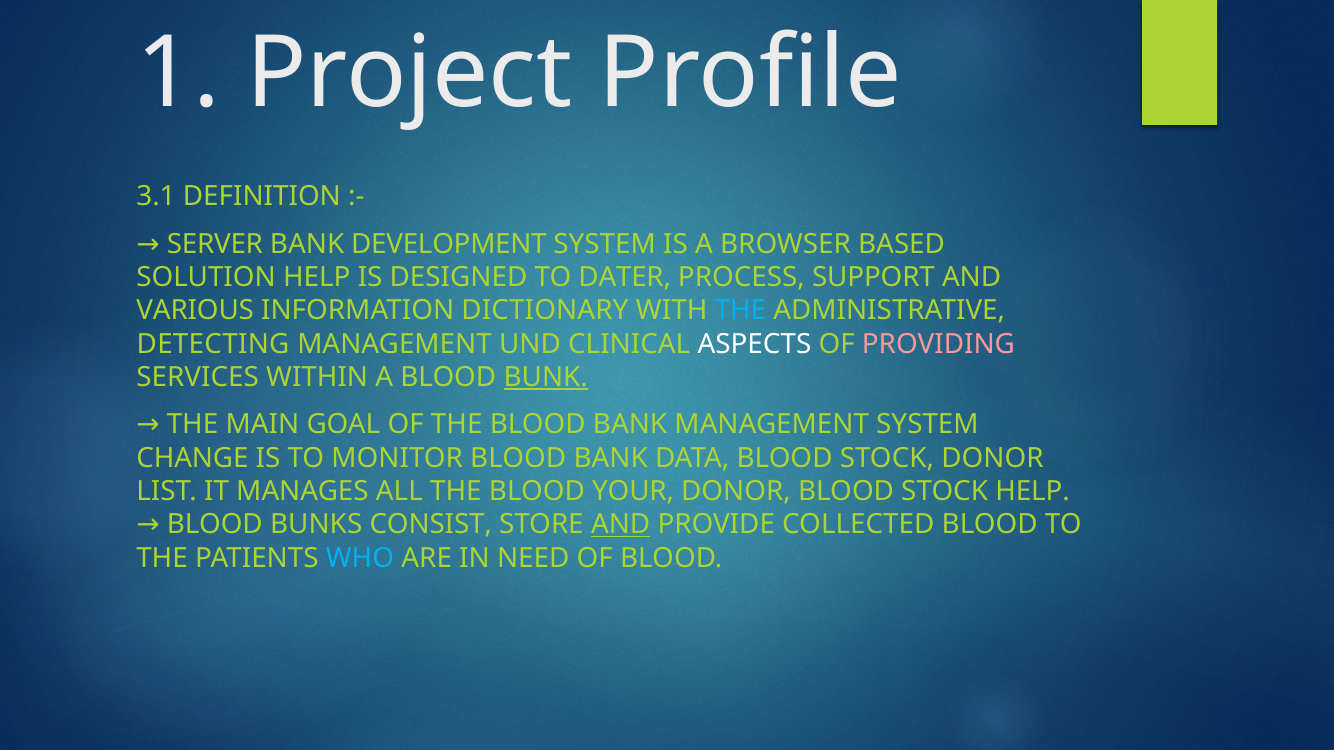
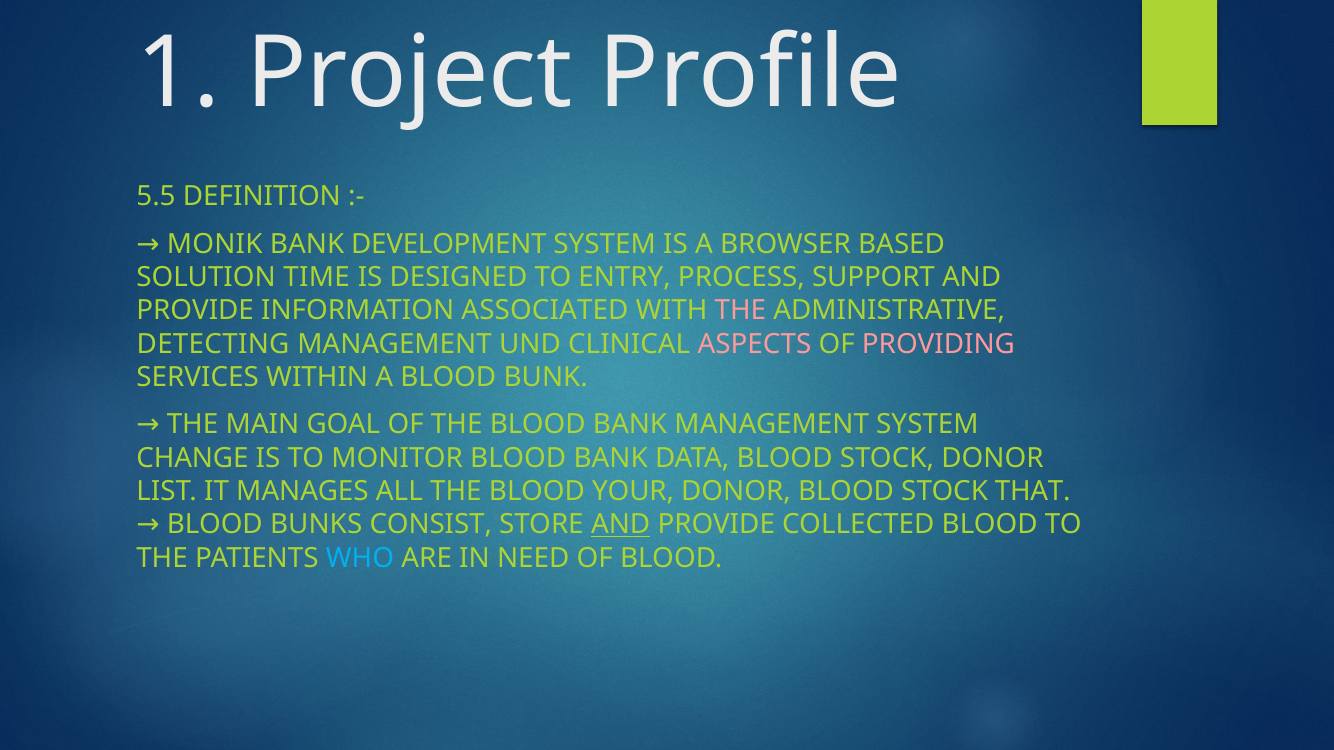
3.1: 3.1 -> 5.5 (156, 197)
SERVER: SERVER -> MONIK (215, 244)
SOLUTION HELP: HELP -> TIME (317, 277)
DATER: DATER -> ENTRY (625, 277)
VARIOUS: VARIOUS -> PROVIDE (195, 311)
DICTIONARY: DICTIONARY -> ASSOCIATED (545, 311)
THE colour: light blue -> pink (740, 311)
ASPECTS colour: white -> pink (754, 344)
BUNK underline: present -> none (546, 378)
STOCK HELP: HELP -> THAT (1033, 492)
